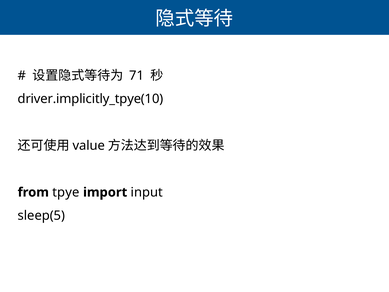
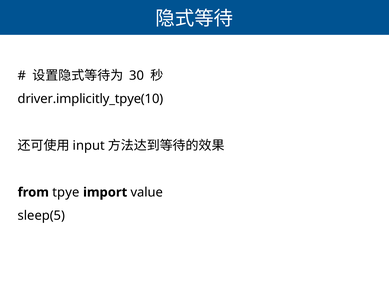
71: 71 -> 30 (137, 75)
value: value -> input (89, 145)
input: input -> value (147, 192)
